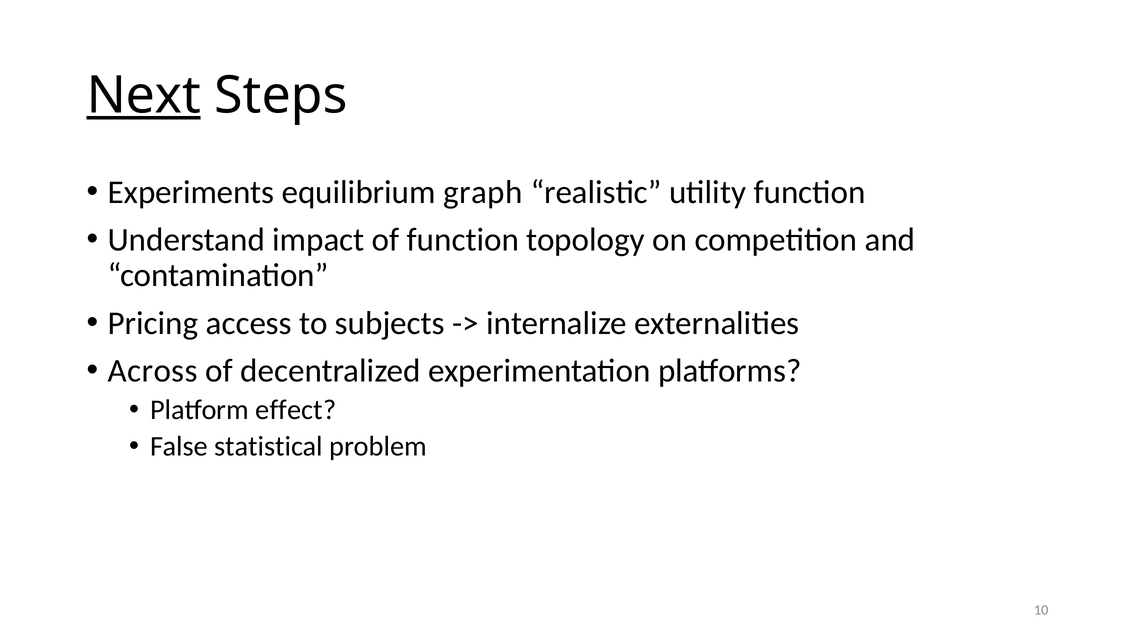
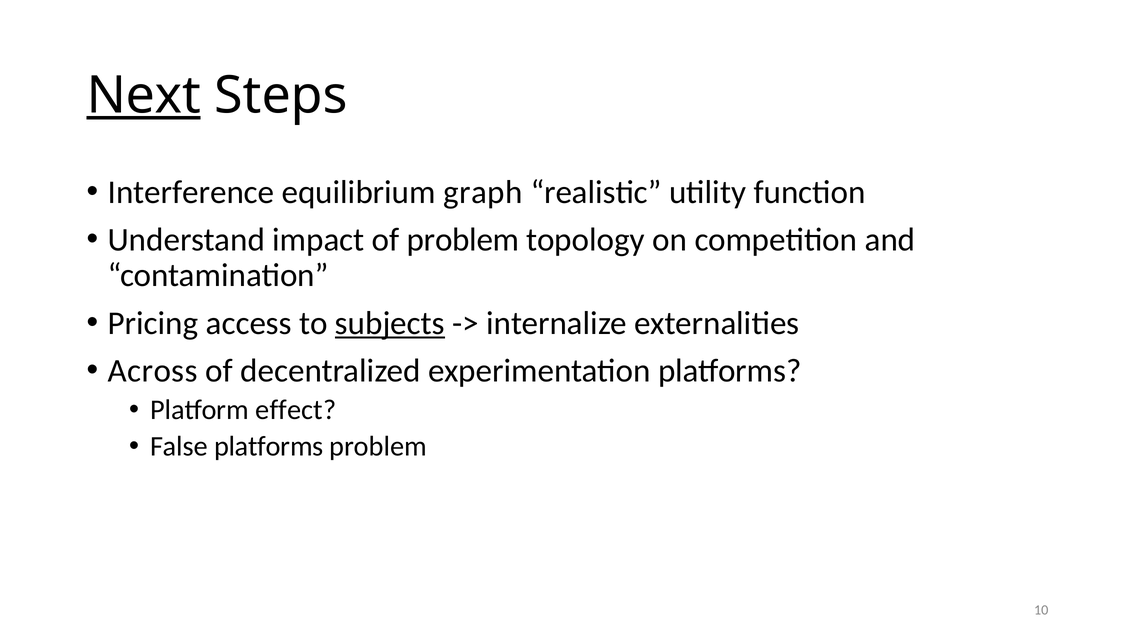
Experiments: Experiments -> Interference (191, 192)
of function: function -> problem (463, 239)
subjects underline: none -> present (390, 323)
False statistical: statistical -> platforms (269, 446)
